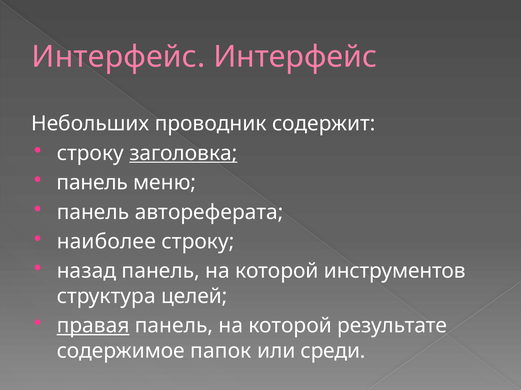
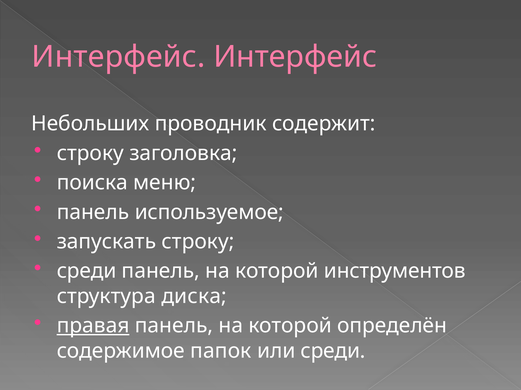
заголовка underline: present -> none (183, 153)
панель: панель -> поиска (92, 183)
автореферата: автореферата -> используемое (209, 213)
наиболее: наиболее -> запускать (106, 242)
назад: назад -> среди (87, 272)
целей: целей -> диска (194, 297)
результате: результате -> определён (392, 326)
